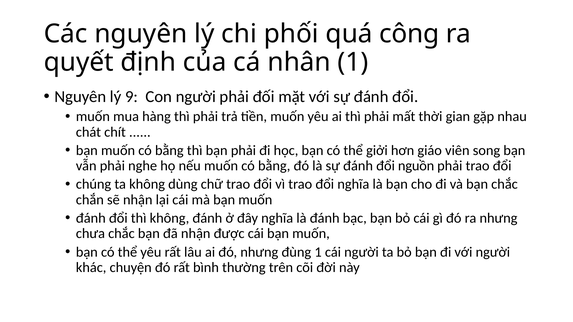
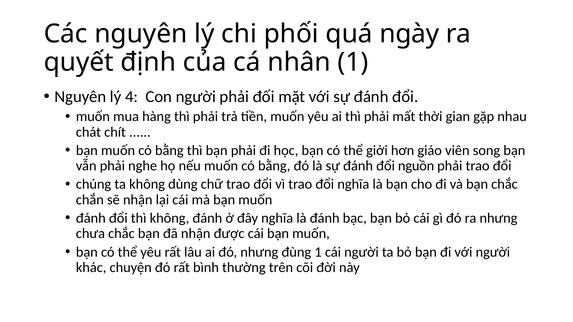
công: công -> ngày (409, 34)
9: 9 -> 4 (132, 97)
